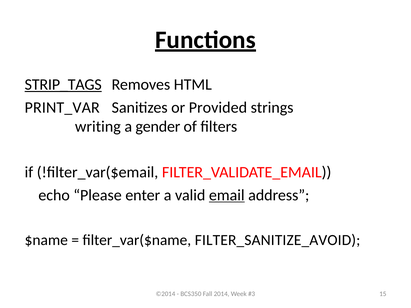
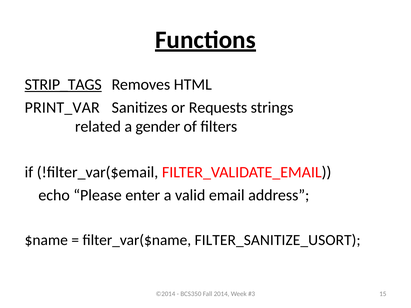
Provided: Provided -> Requests (218, 108)
writing: writing -> related (98, 127)
email underline: present -> none (227, 195)
FILTER_SANITIZE_AVOID: FILTER_SANITIZE_AVOID -> FILTER_SANITIZE_USORT (278, 240)
